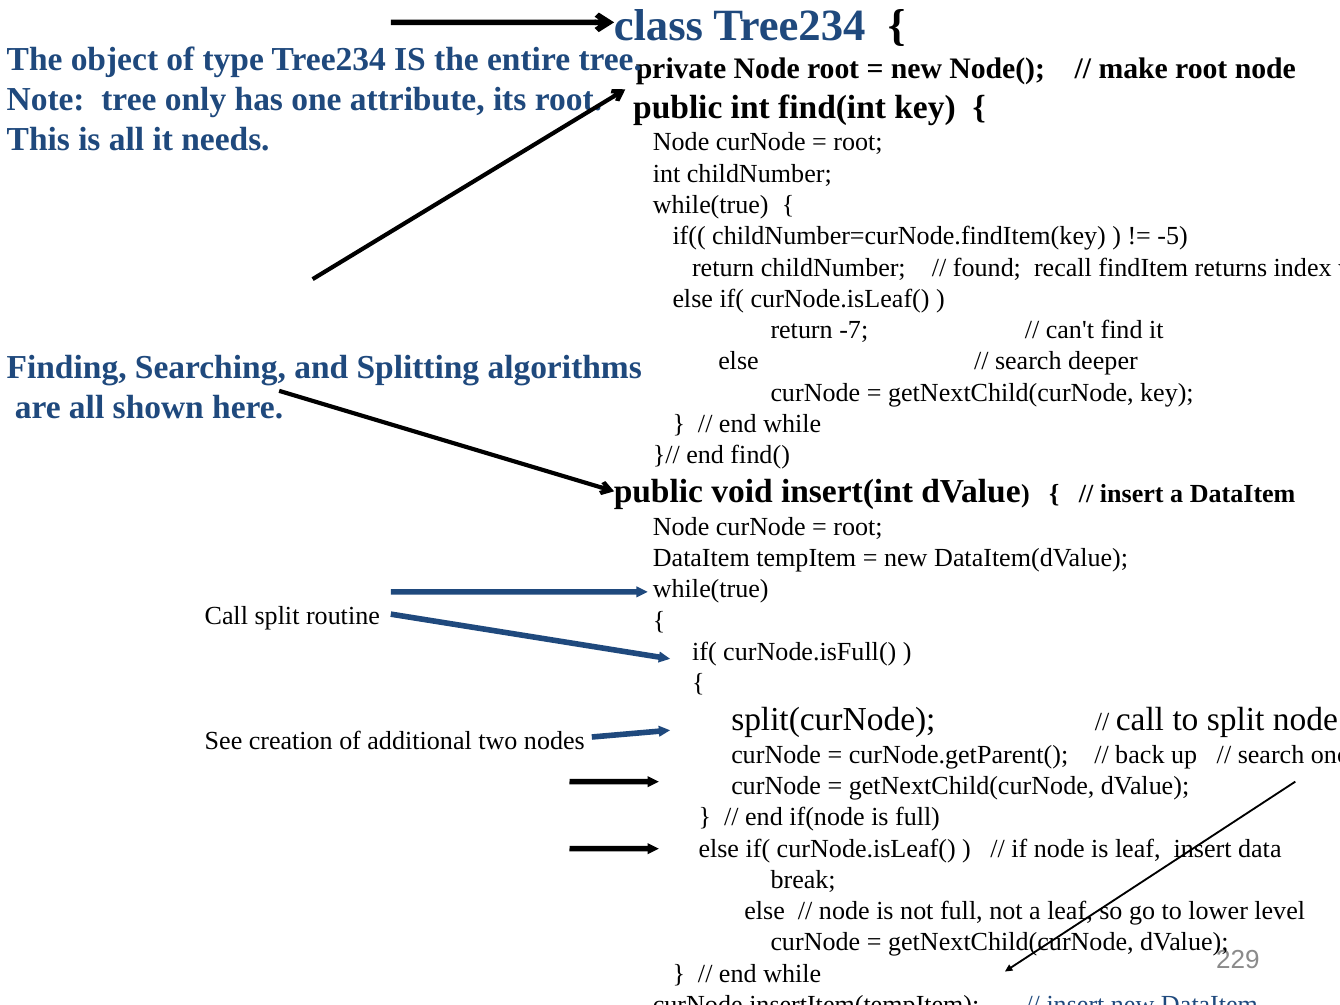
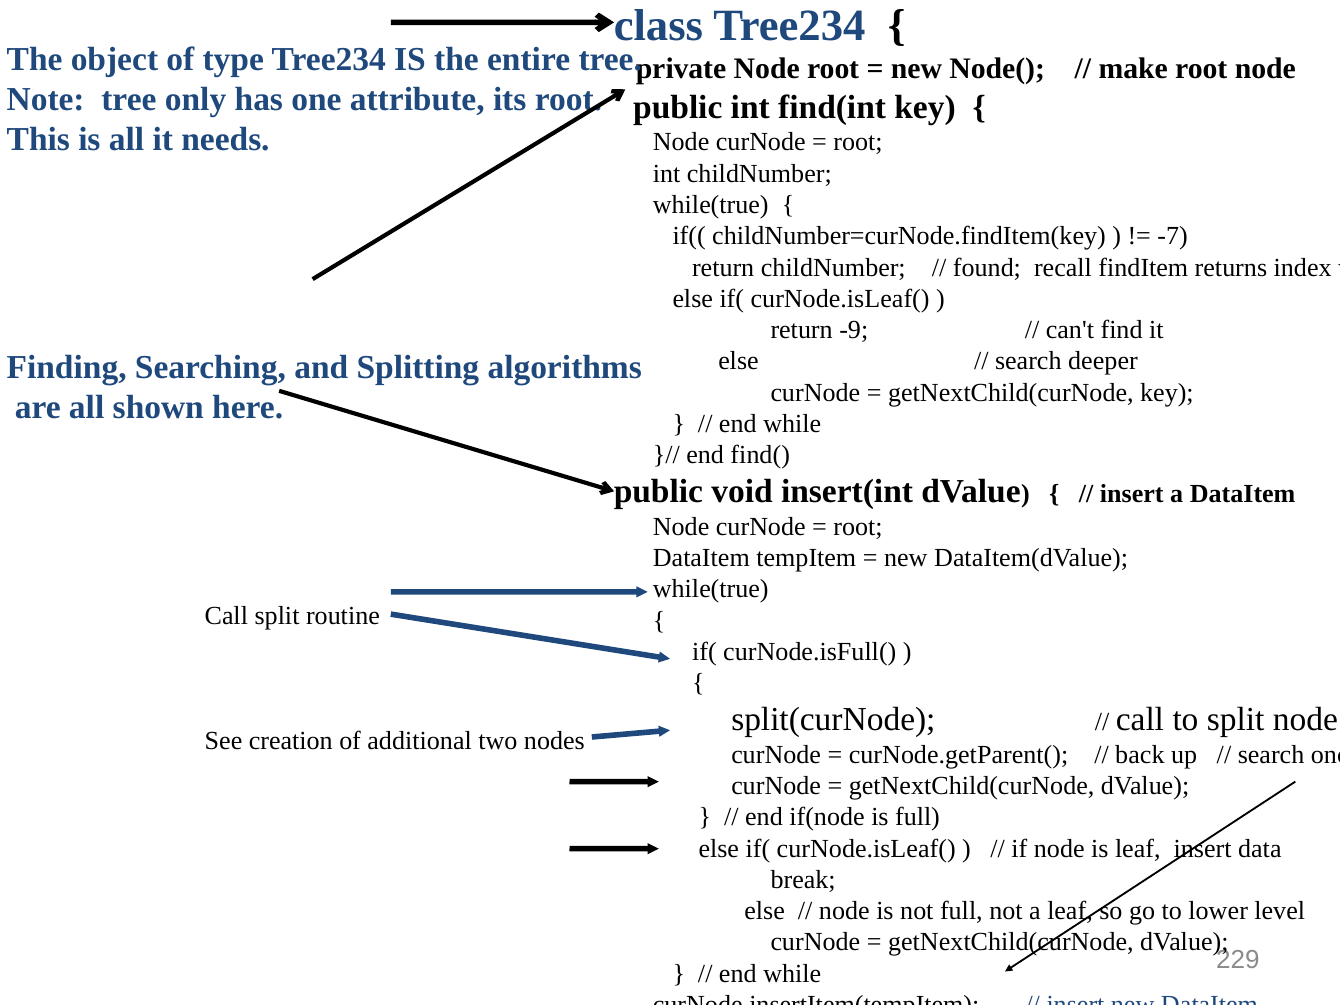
-5: -5 -> -7 (1173, 236)
-7: -7 -> -9 (854, 330)
